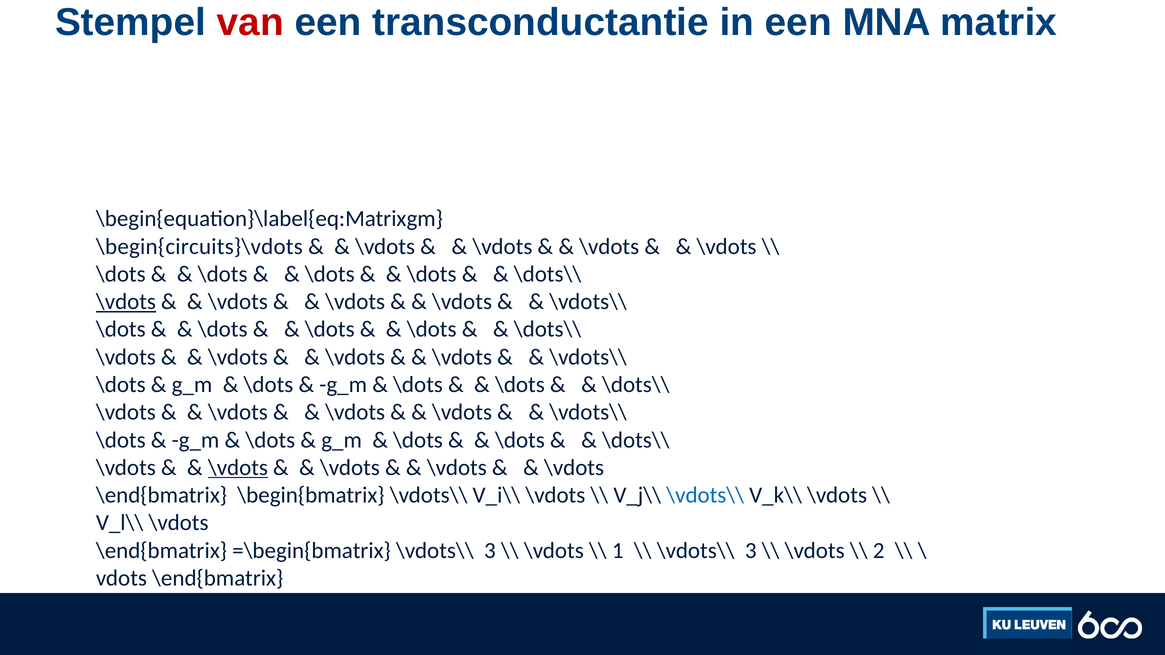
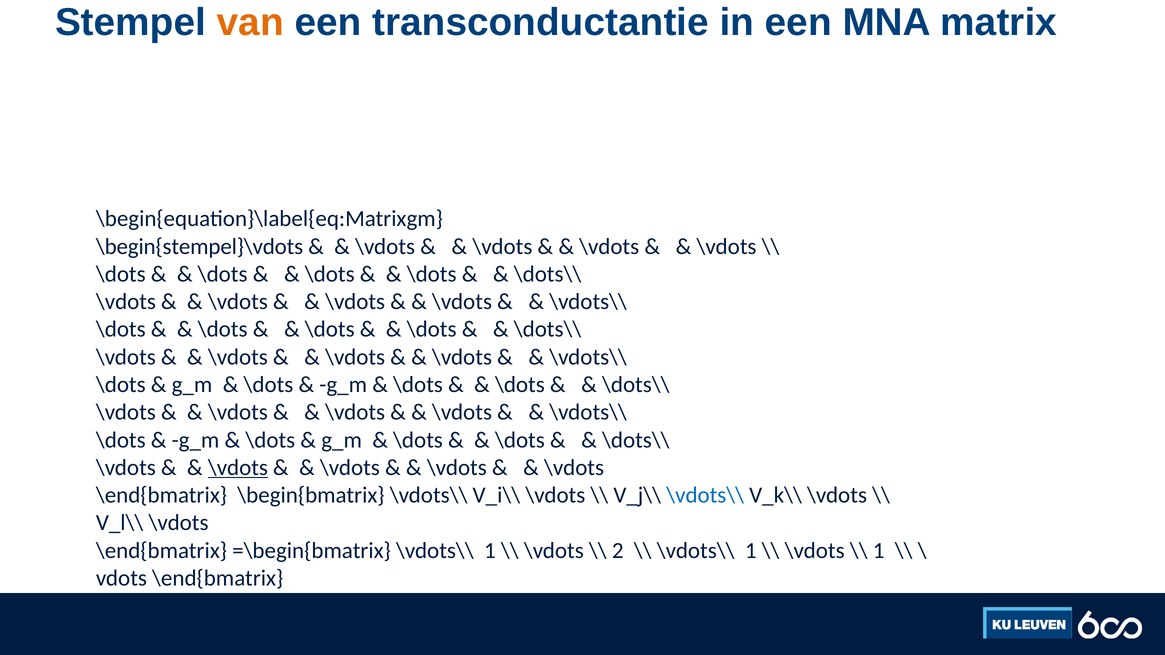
van colour: red -> orange (250, 22)
\begin{circuits}\vdots: \begin{circuits}\vdots -> \begin{stempel}\vdots (200, 247)
\vdots underline: present -> none (126, 302)
=\begin{bmatrix \vdots\\ 3: 3 -> 1 (490, 551)
1: 1 -> 2 (618, 551)
3: 3 -> 1 (751, 551)
2: 2 -> 1 (879, 551)
